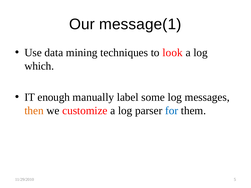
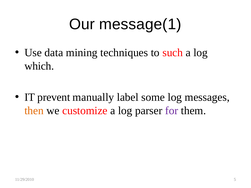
look: look -> such (173, 53)
enough: enough -> prevent (54, 97)
for colour: blue -> purple (172, 111)
